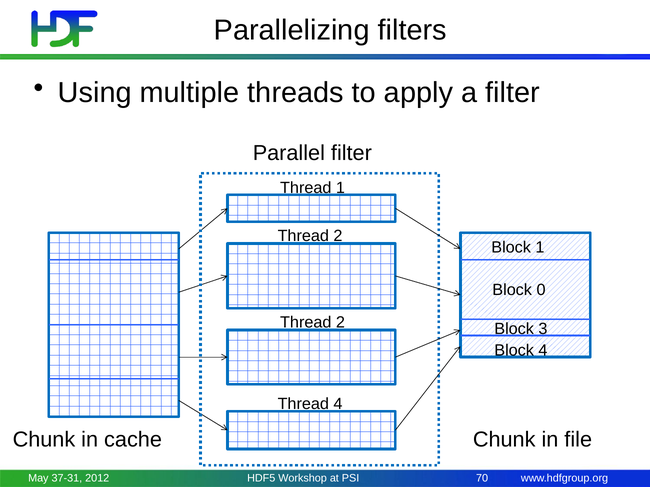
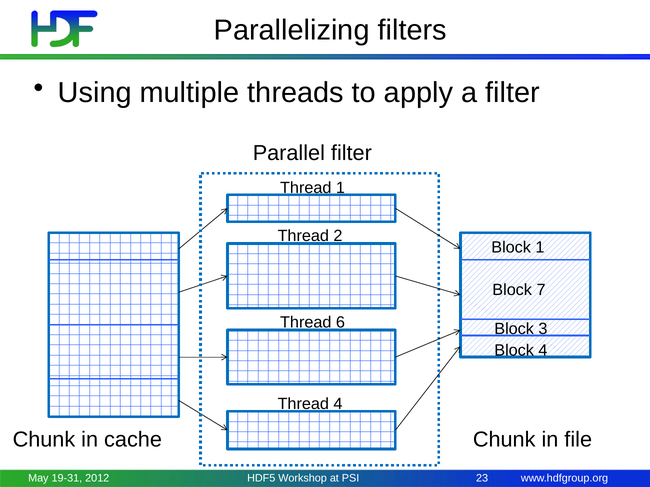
0: 0 -> 7 (541, 290)
2: 2 -> 6 (340, 323)
37-31: 37-31 -> 19-31 (67, 478)
70: 70 -> 23 (482, 478)
